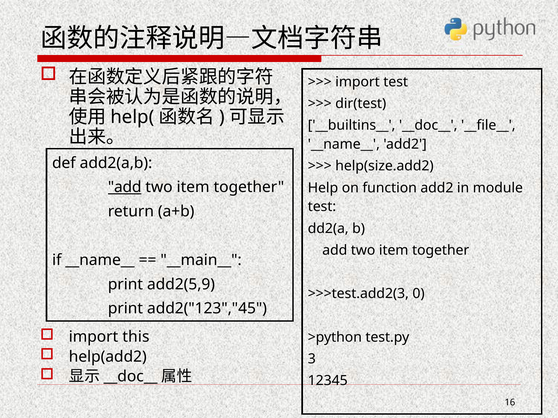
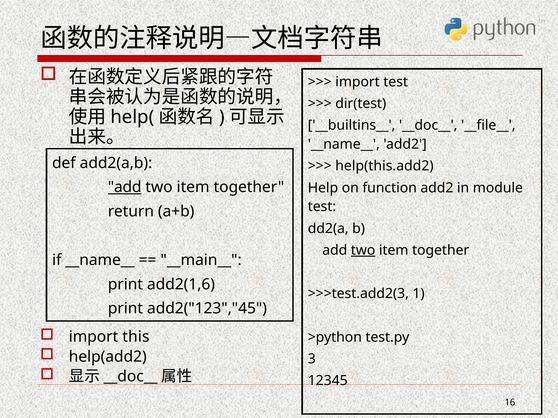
help(size.add2: help(size.add2 -> help(this.add2 (384, 166)
two underline: none -> present (363, 251)
add2(5,9: add2(5,9 -> add2(1,6 (181, 285)
0: 0 -> 1 (419, 294)
